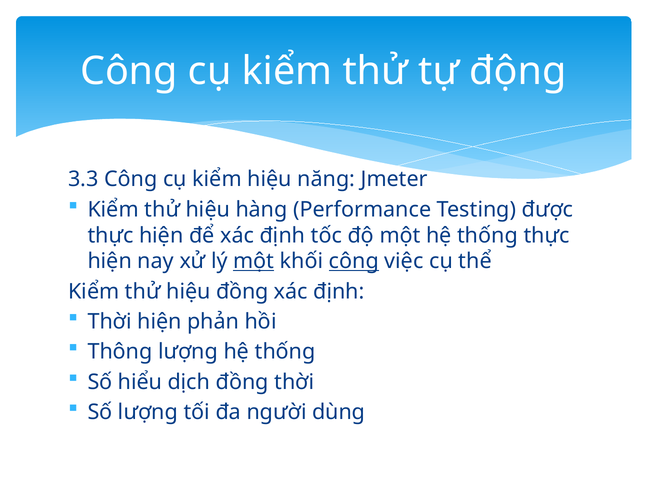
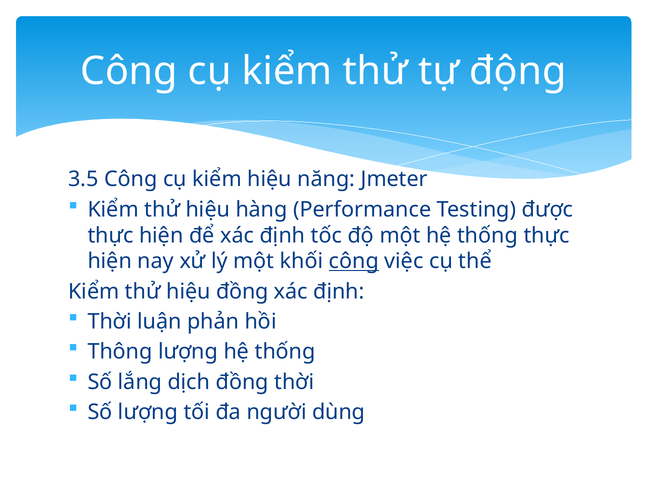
3.3: 3.3 -> 3.5 (83, 179)
một underline: present -> none (254, 261)
Thời hiện: hiện -> luận (159, 322)
hiểu: hiểu -> lắng (140, 382)
